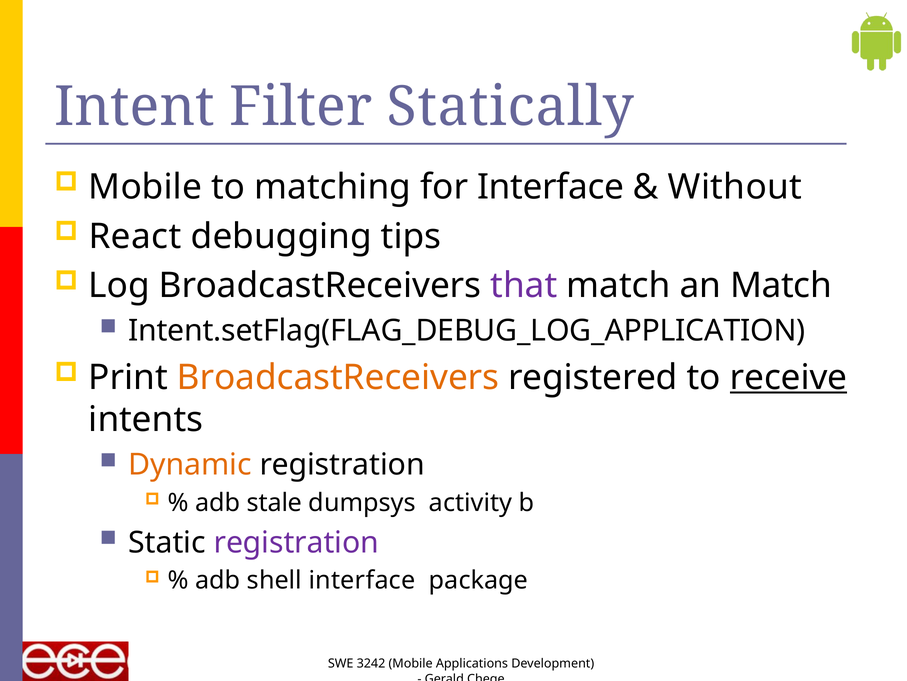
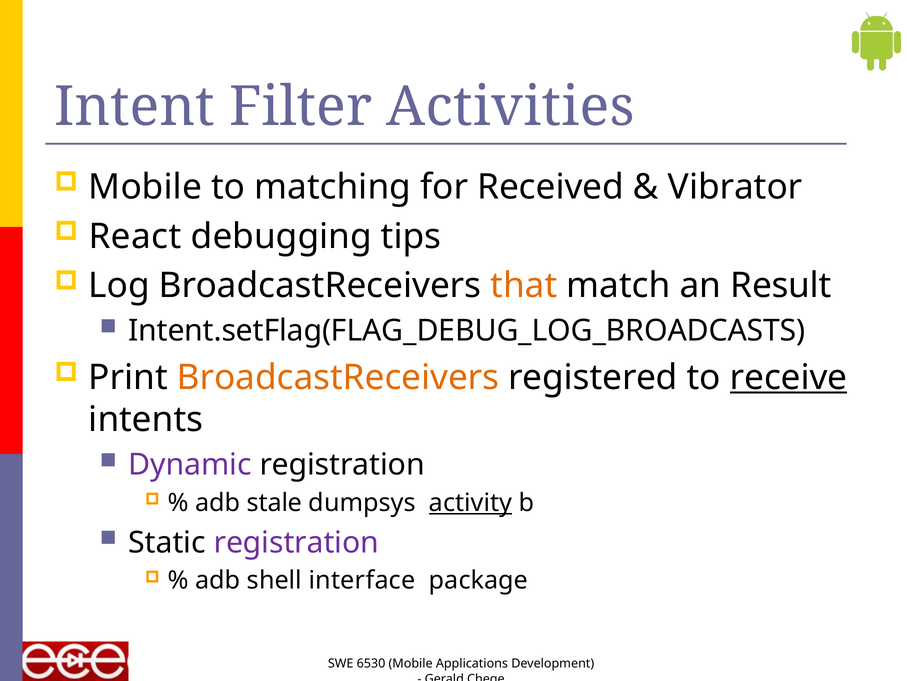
Statically: Statically -> Activities (511, 107)
for Interface: Interface -> Received (551, 187)
Without: Without -> Vibrator (735, 187)
that colour: purple -> orange (524, 285)
an Match: Match -> Result (781, 285)
Intent.setFlag(FLAG_DEBUG_LOG_APPLICATION: Intent.setFlag(FLAG_DEBUG_LOG_APPLICATION -> Intent.setFlag(FLAG_DEBUG_LOG_BROADCASTS (467, 330)
Dynamic colour: orange -> purple (190, 464)
activity underline: none -> present (470, 502)
3242: 3242 -> 6530 (371, 663)
